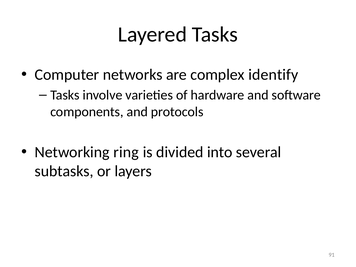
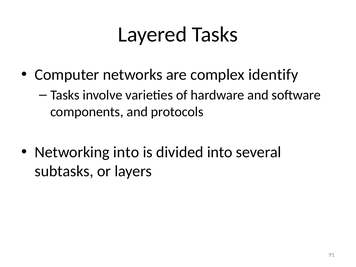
Networking ring: ring -> into (126, 152)
